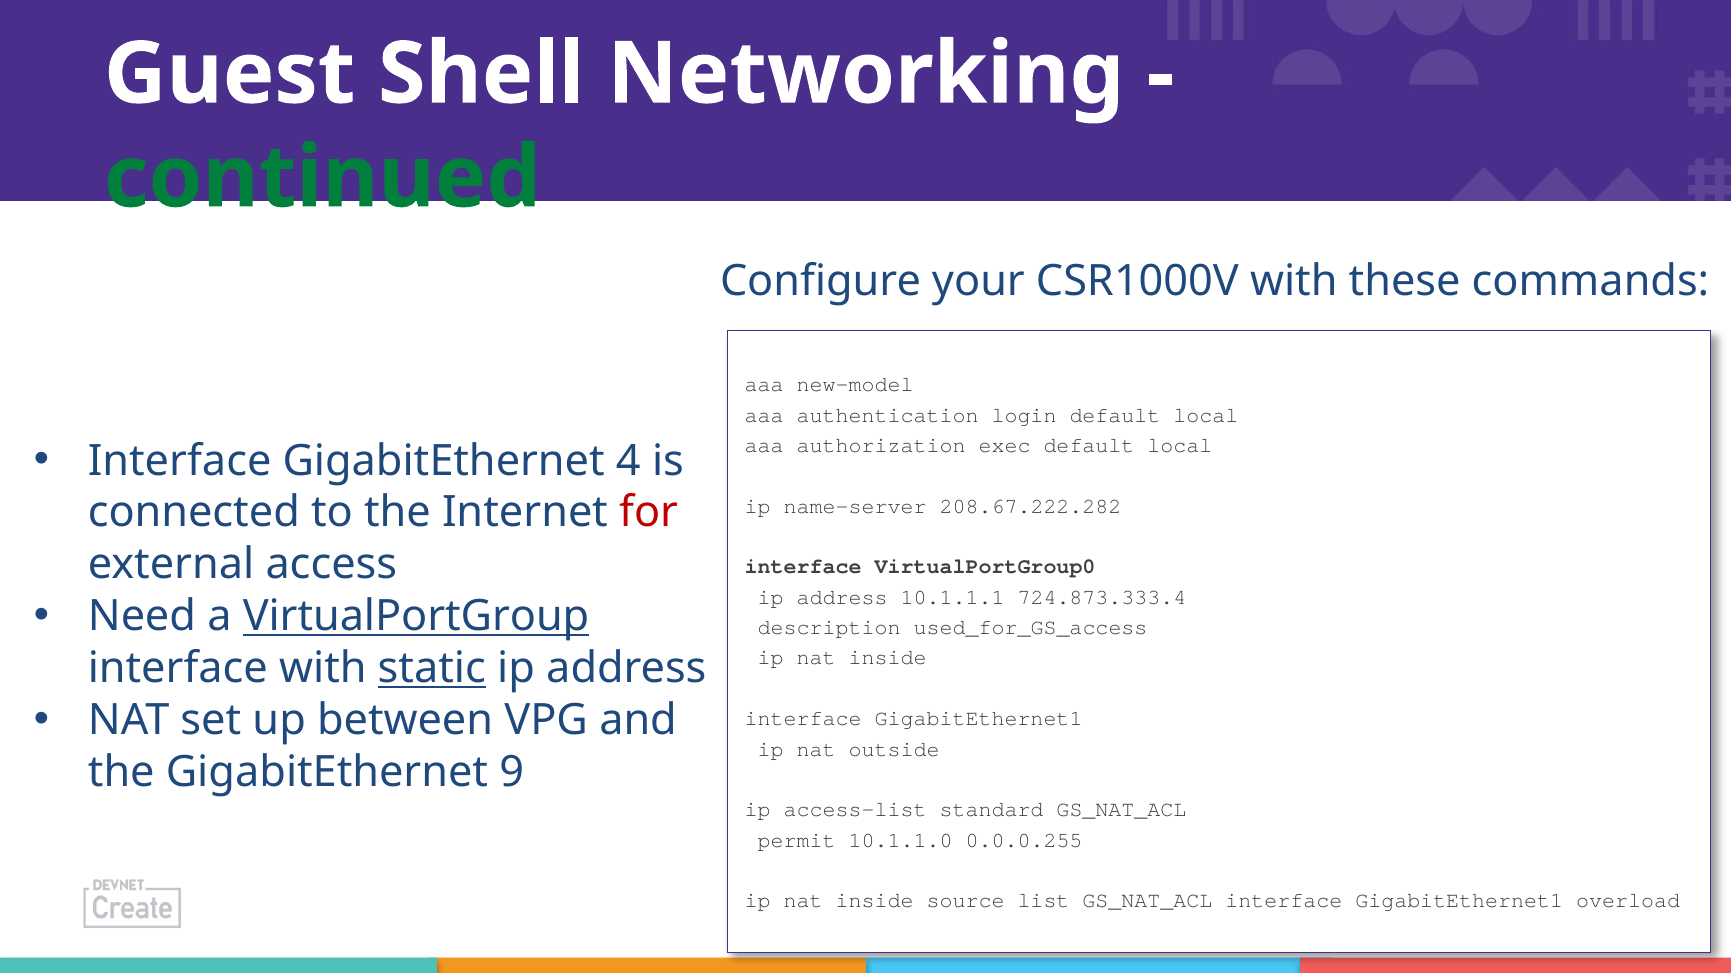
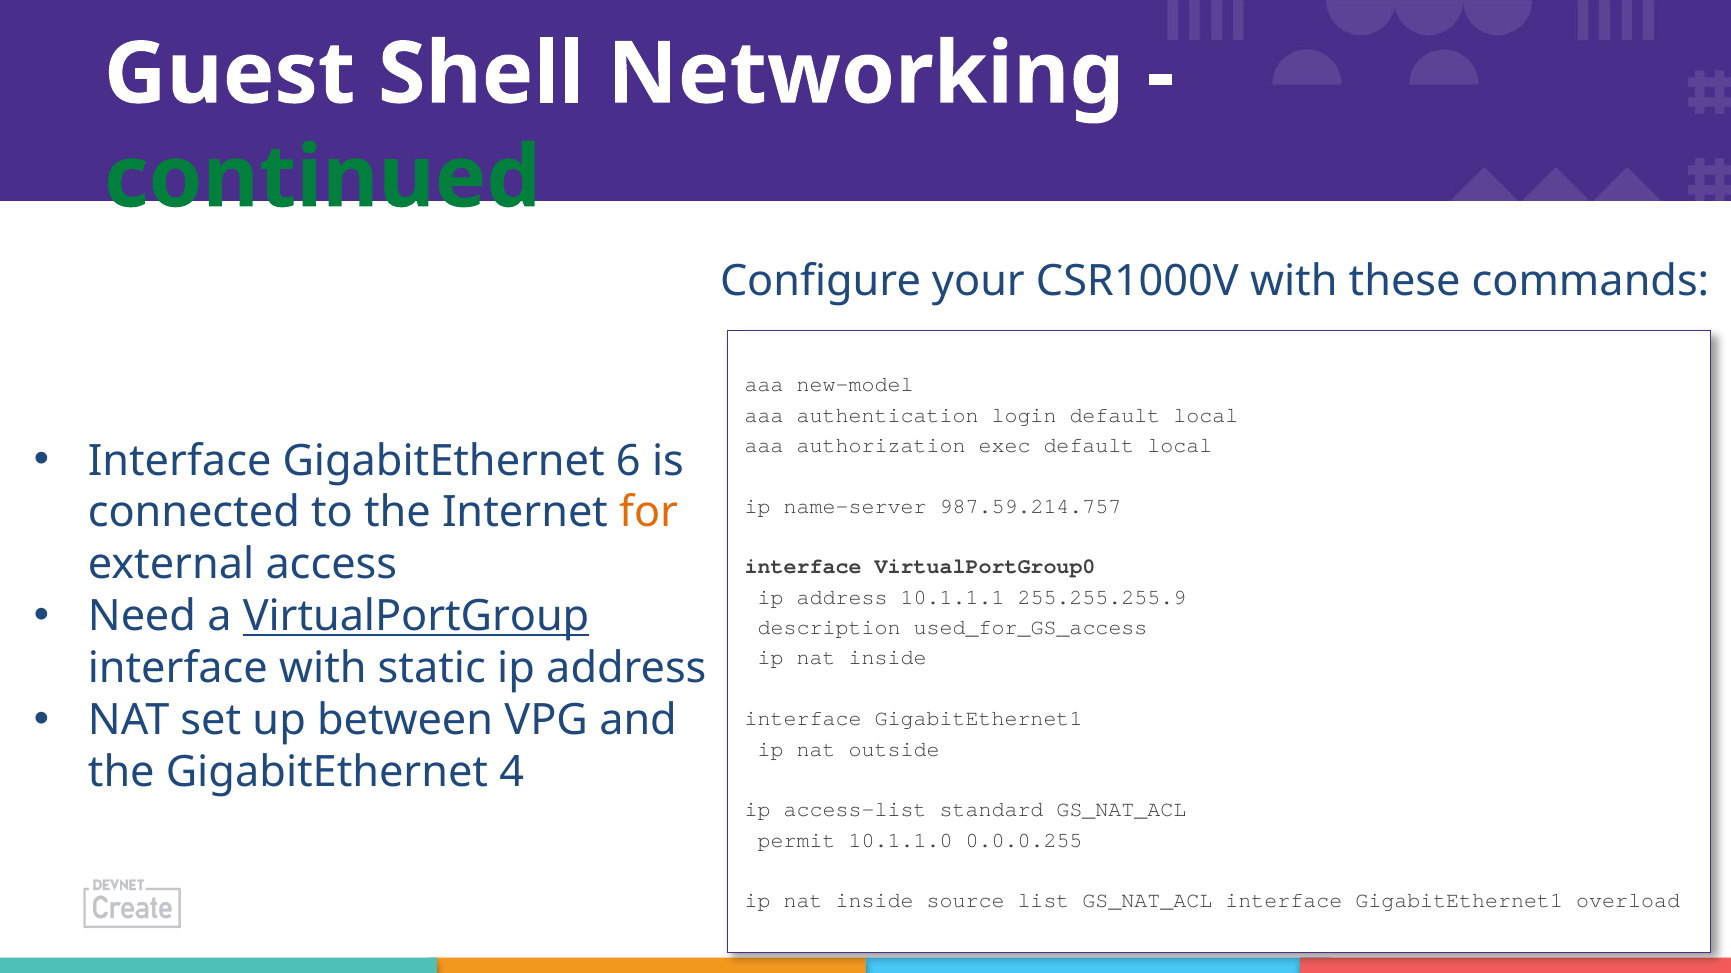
4: 4 -> 6 (628, 461)
208.67.222.282: 208.67.222.282 -> 987.59.214.757 (1031, 506)
for colour: red -> orange (649, 513)
724.873.333.4: 724.873.333.4 -> 255.255.255.9 (1102, 598)
static underline: present -> none (432, 669)
9: 9 -> 4 (512, 773)
